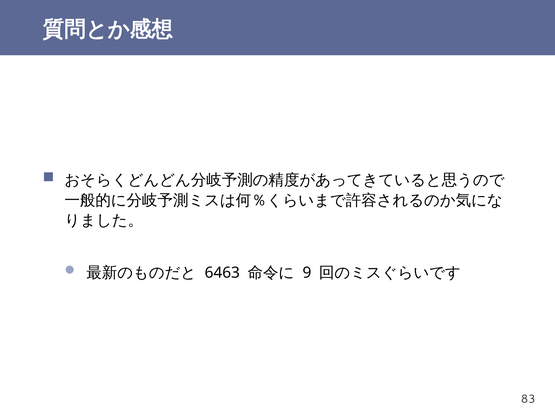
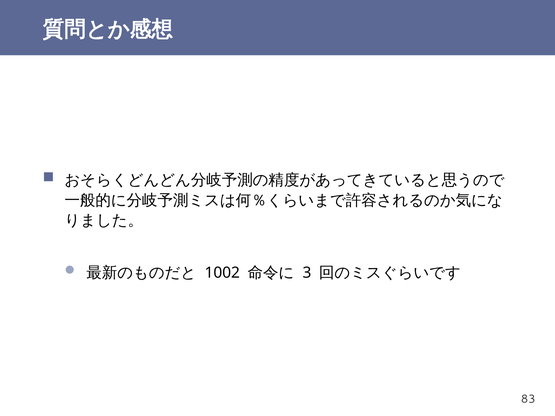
6463: 6463 -> 1002 (222, 273)
9: 9 -> 3 (307, 273)
